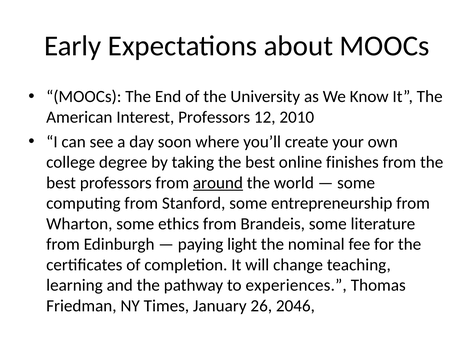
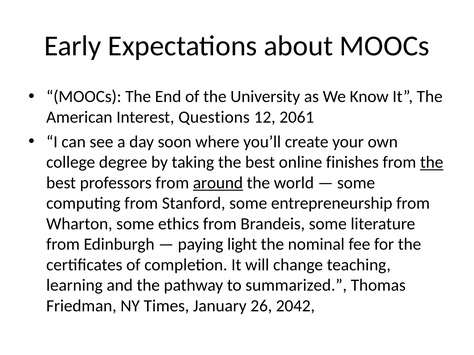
Interest Professors: Professors -> Questions (214, 117)
2010: 2010 -> 2061 (297, 117)
the underline: none -> present (432, 163)
experiences: experiences -> summarized (296, 286)
2046: 2046 -> 2042 (295, 306)
